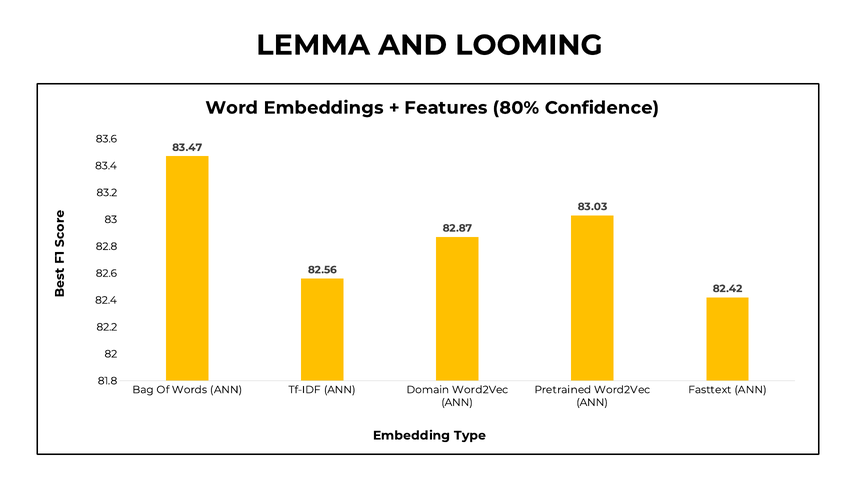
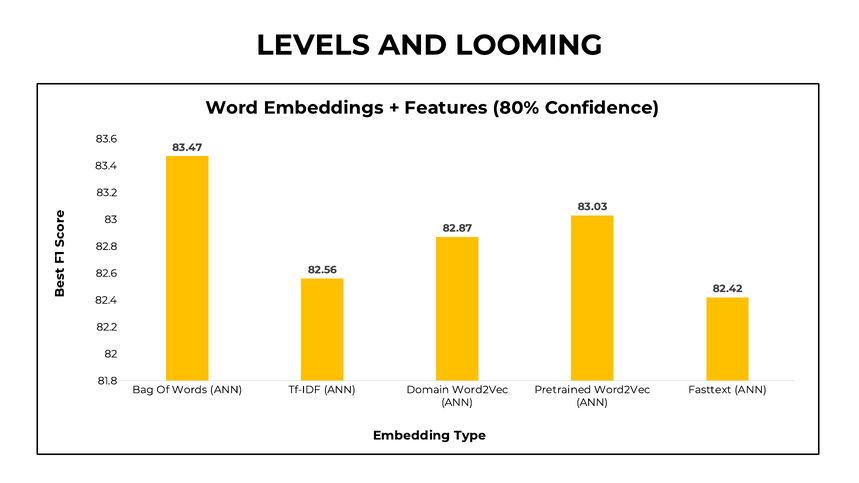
LEMMA: LEMMA -> LEVELS (313, 45)
